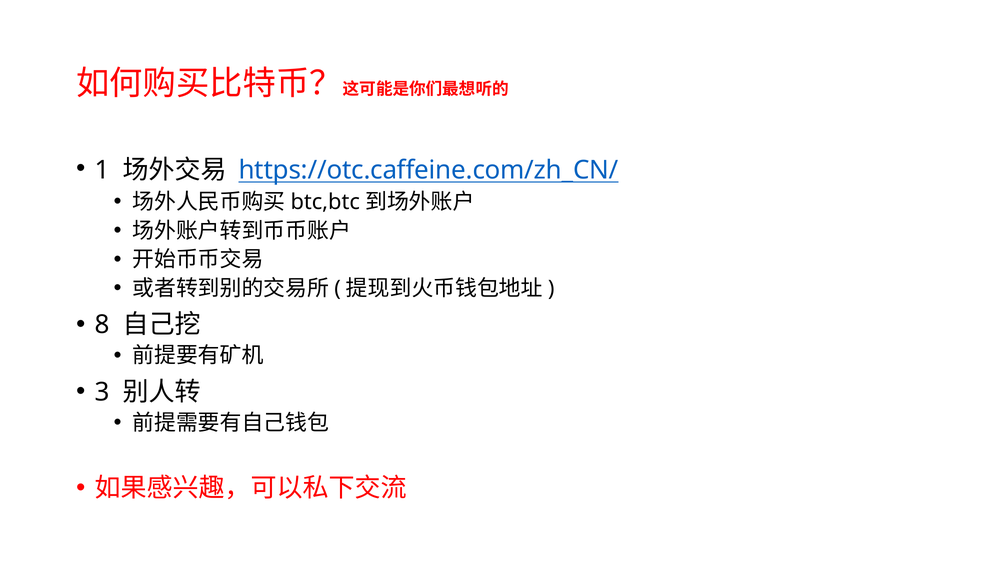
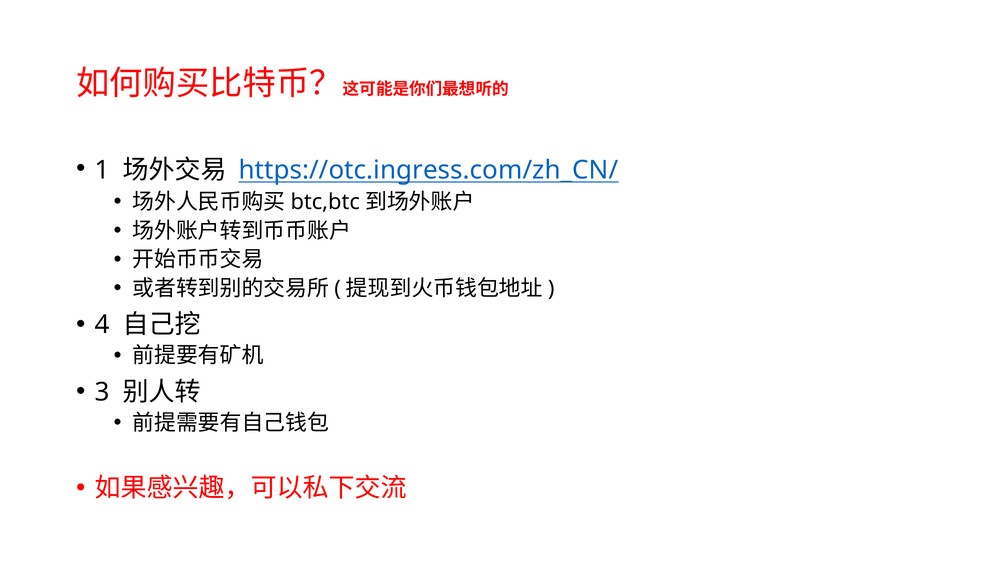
https://otc.caffeine.com/zh_CN/: https://otc.caffeine.com/zh_CN/ -> https://otc.ingress.com/zh_CN/ (428, 170)
8: 8 -> 4 (102, 325)
